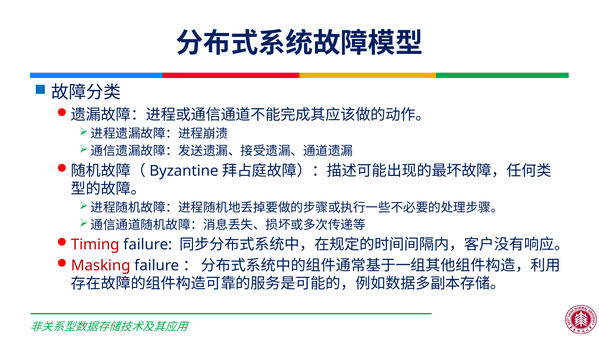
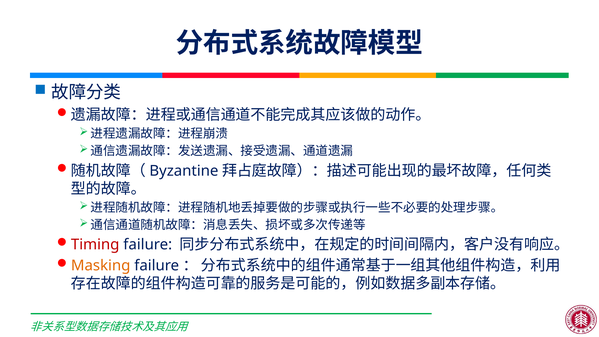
Masking colour: red -> orange (101, 266)
